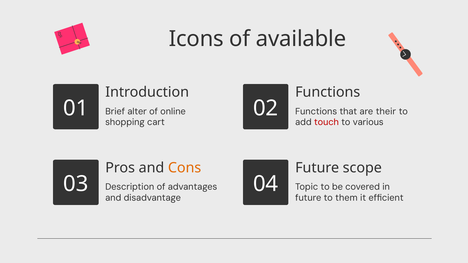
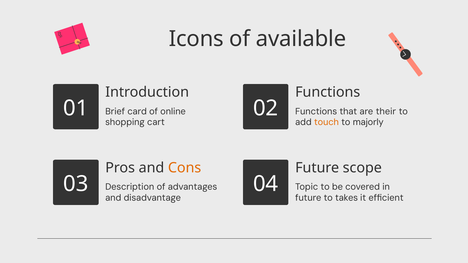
alter: alter -> card (137, 111)
touch colour: red -> orange (326, 122)
various: various -> majorly (368, 122)
them: them -> takes (347, 198)
